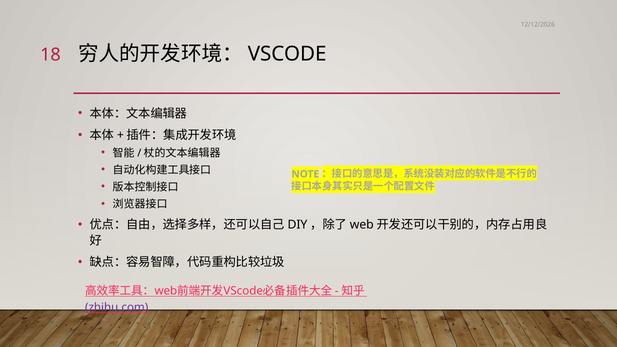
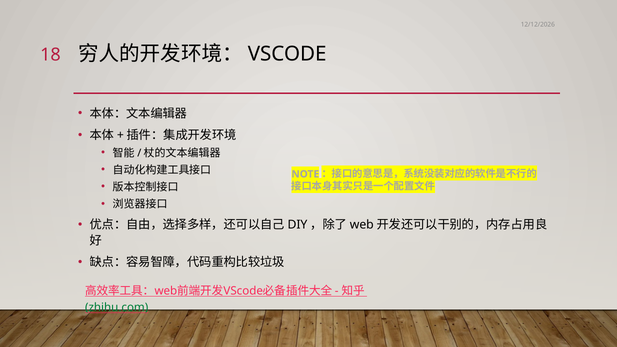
zhihu.com colour: purple -> green (117, 308)
